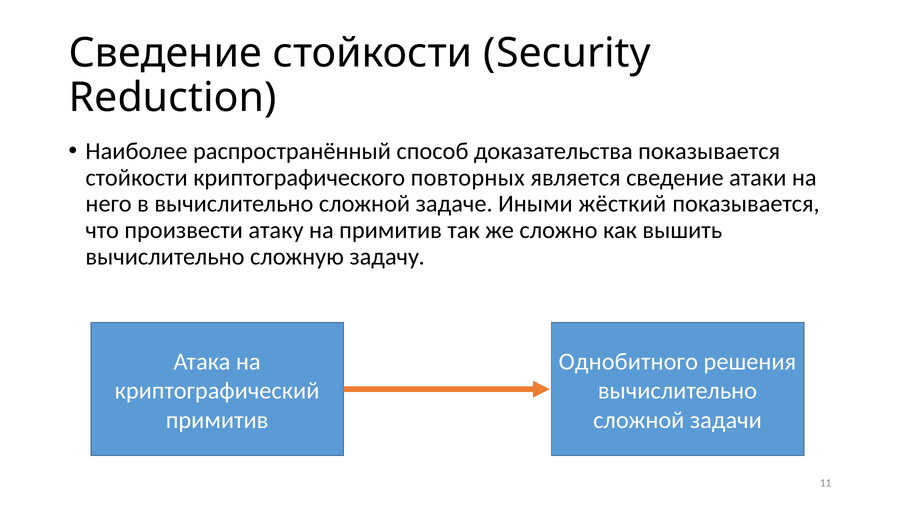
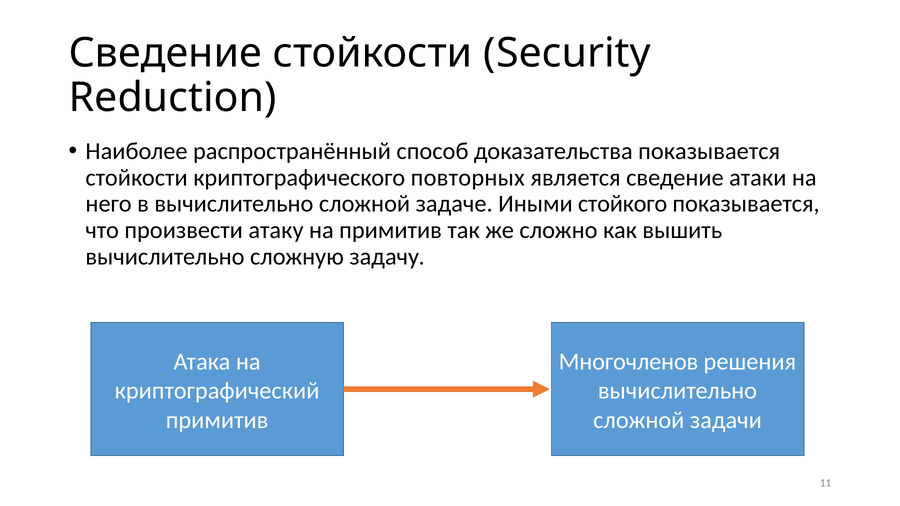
жёсткий: жёсткий -> стойкого (623, 204)
Однобитного: Однобитного -> Многочленов (628, 362)
